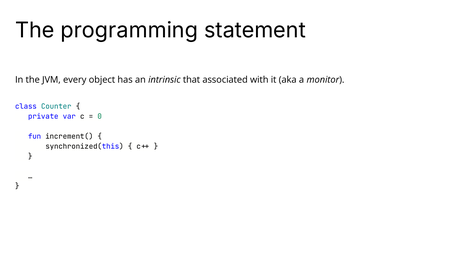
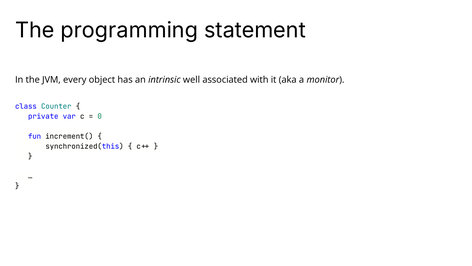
that: that -> well (191, 80)
